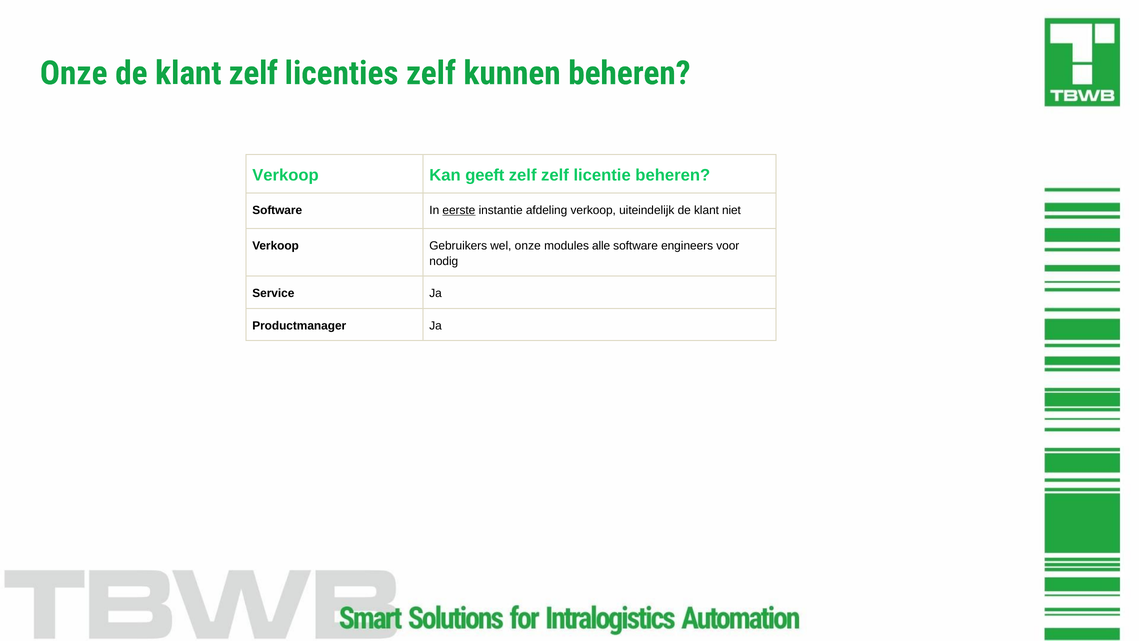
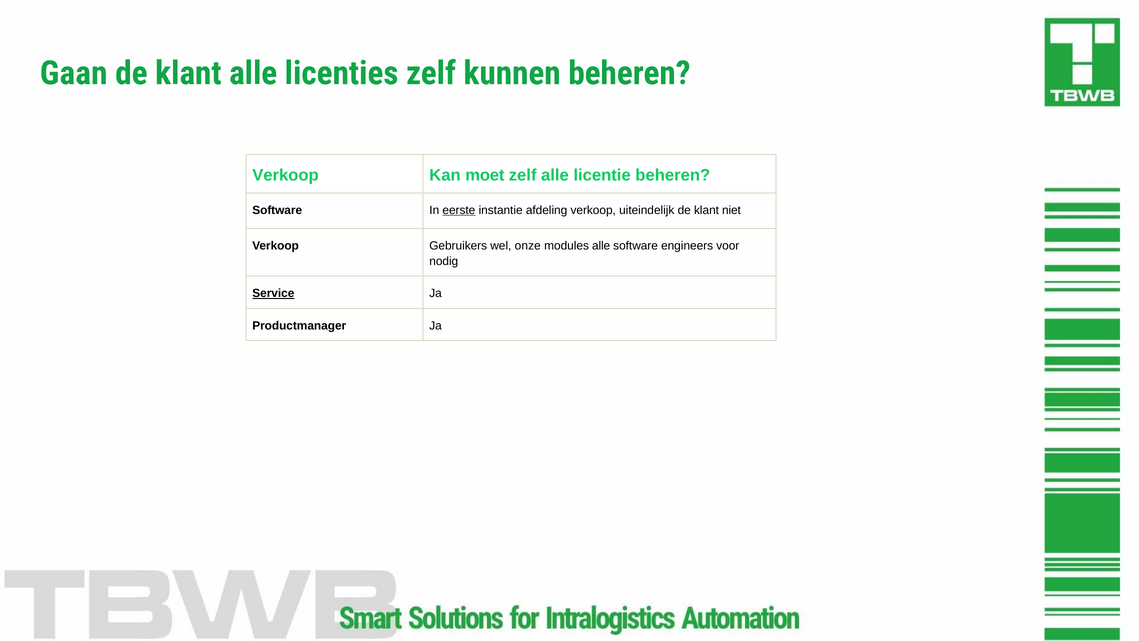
Onze: Onze -> Gaan (74, 73)
klant zelf: zelf -> alle (253, 73)
geeft: geeft -> moet (485, 175)
zelf zelf: zelf -> alle (555, 175)
Service underline: none -> present (273, 293)
